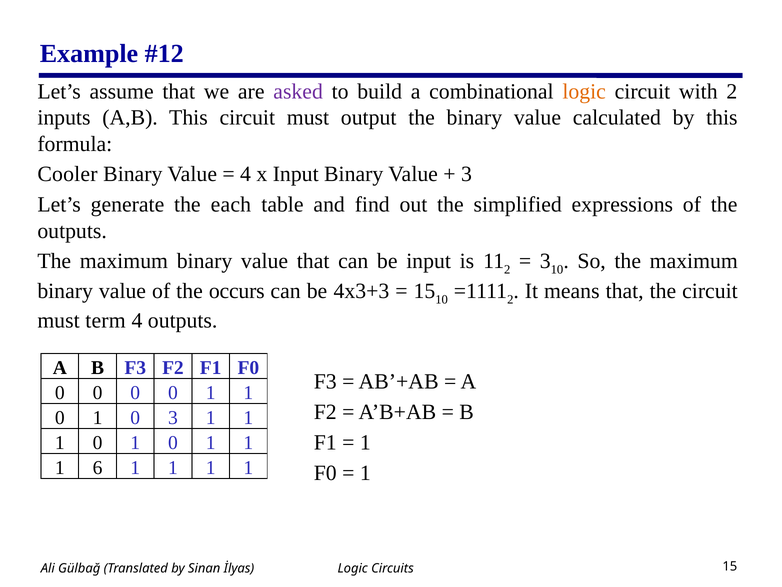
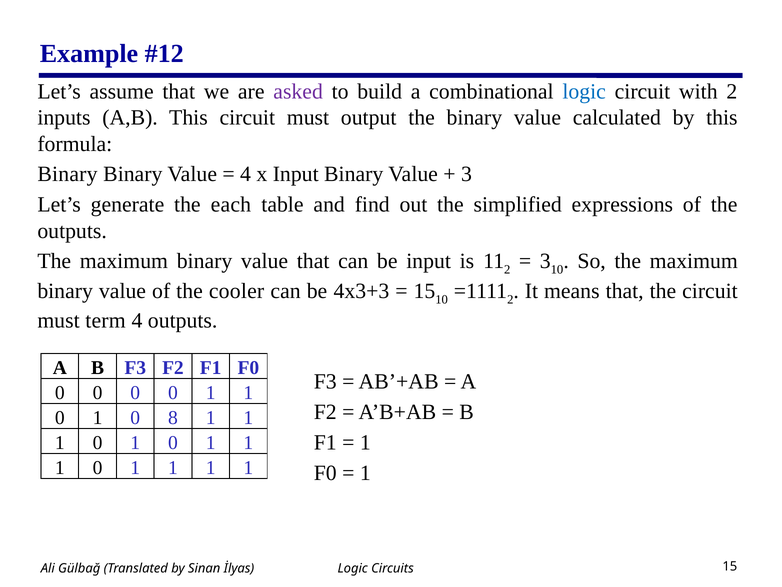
logic colour: orange -> blue (584, 92)
Cooler: Cooler -> Binary (67, 174)
occurs: occurs -> cooler (237, 291)
0 3: 3 -> 8 (173, 417)
6: 6 -> 0 (98, 467)
